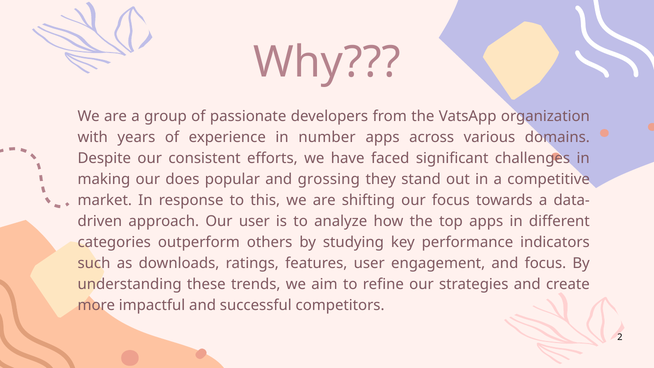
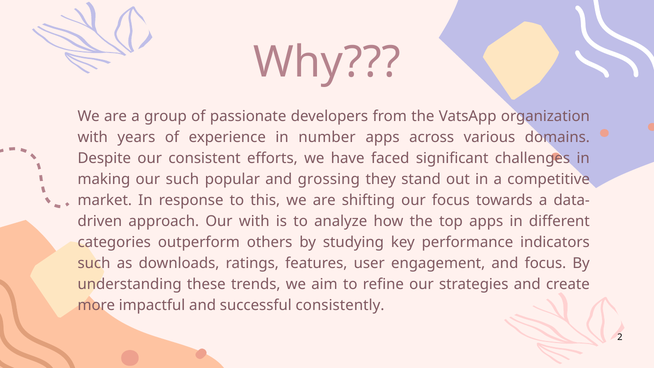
our does: does -> such (182, 179)
Our user: user -> with (254, 221)
competitors: competitors -> consistently (340, 305)
